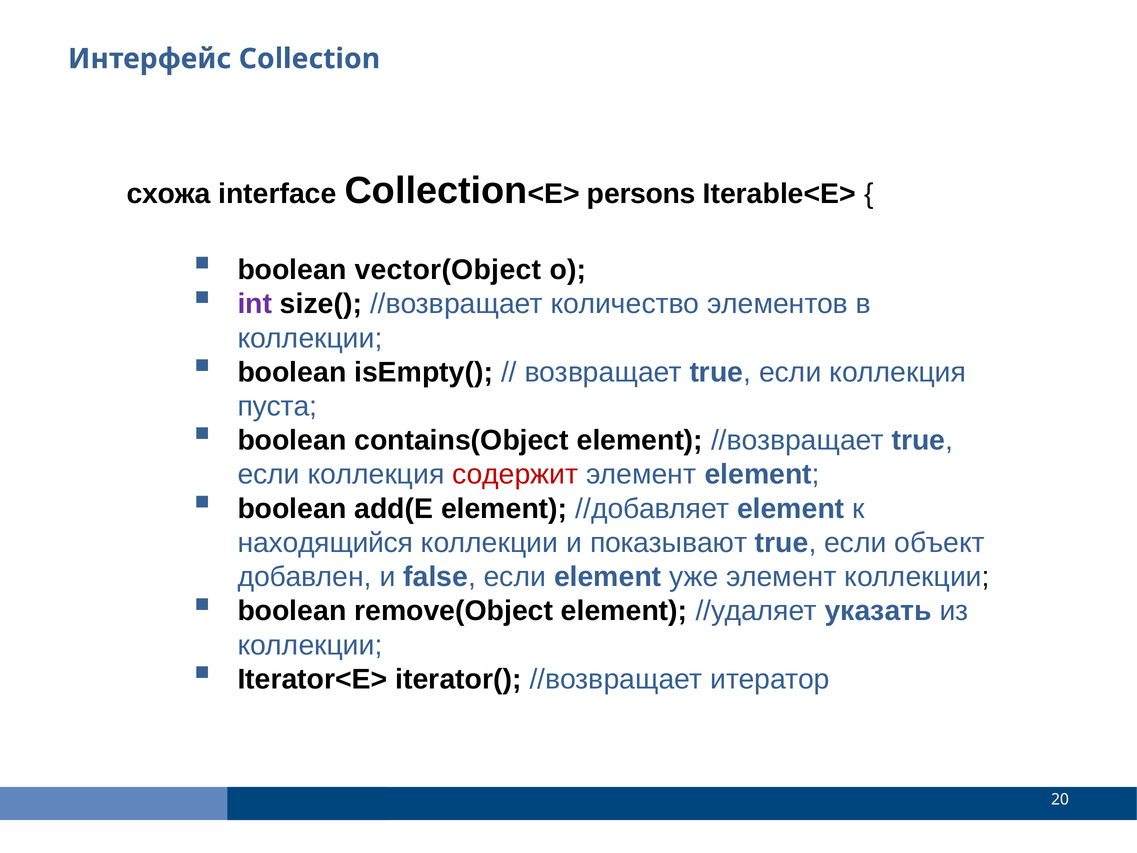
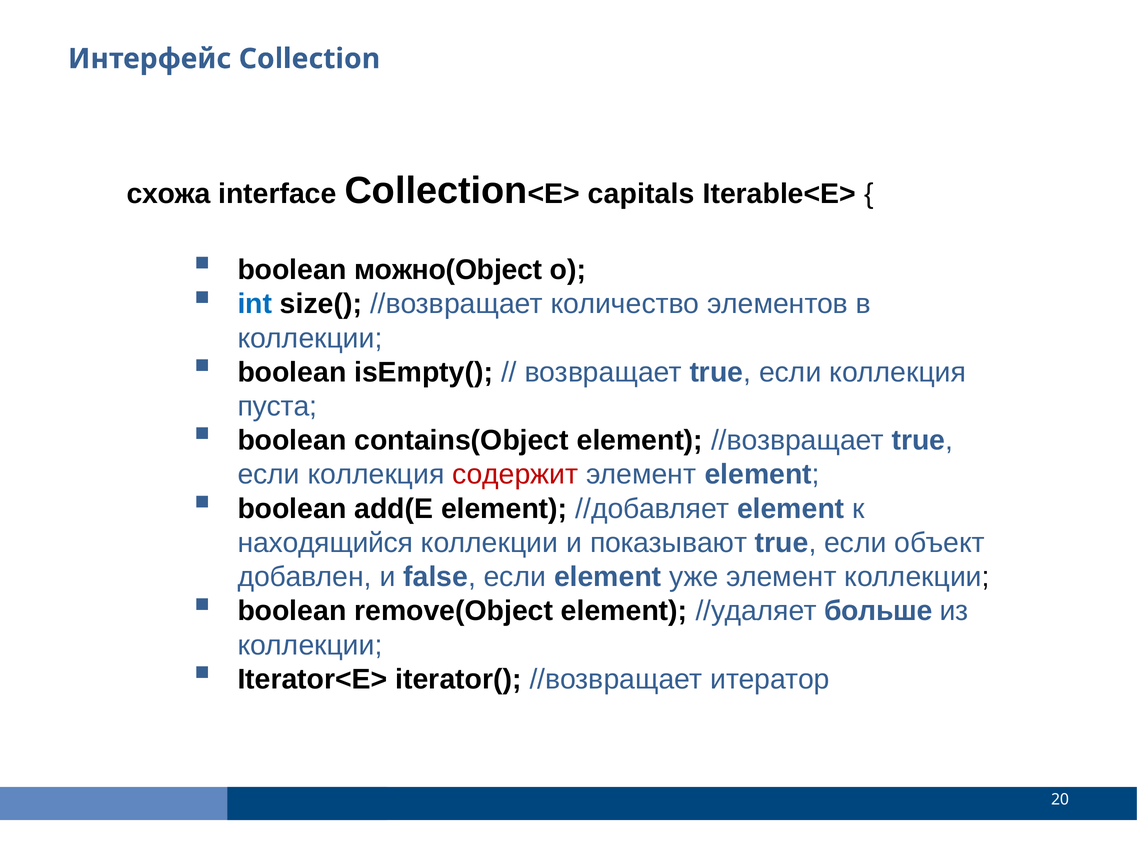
persons: persons -> capitals (641, 194)
vector(Object: vector(Object -> можно(Object (448, 270)
int colour: purple -> blue (255, 304)
указать: указать -> больше (878, 611)
